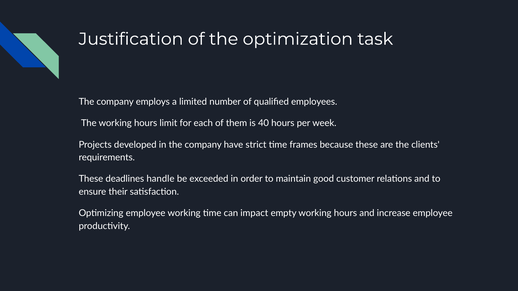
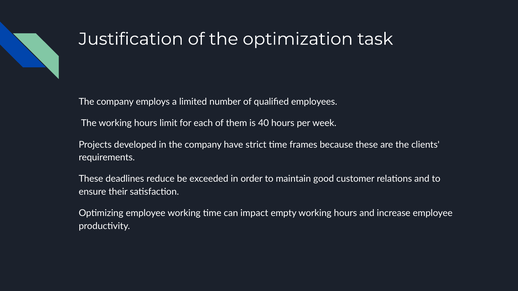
handle: handle -> reduce (161, 179)
